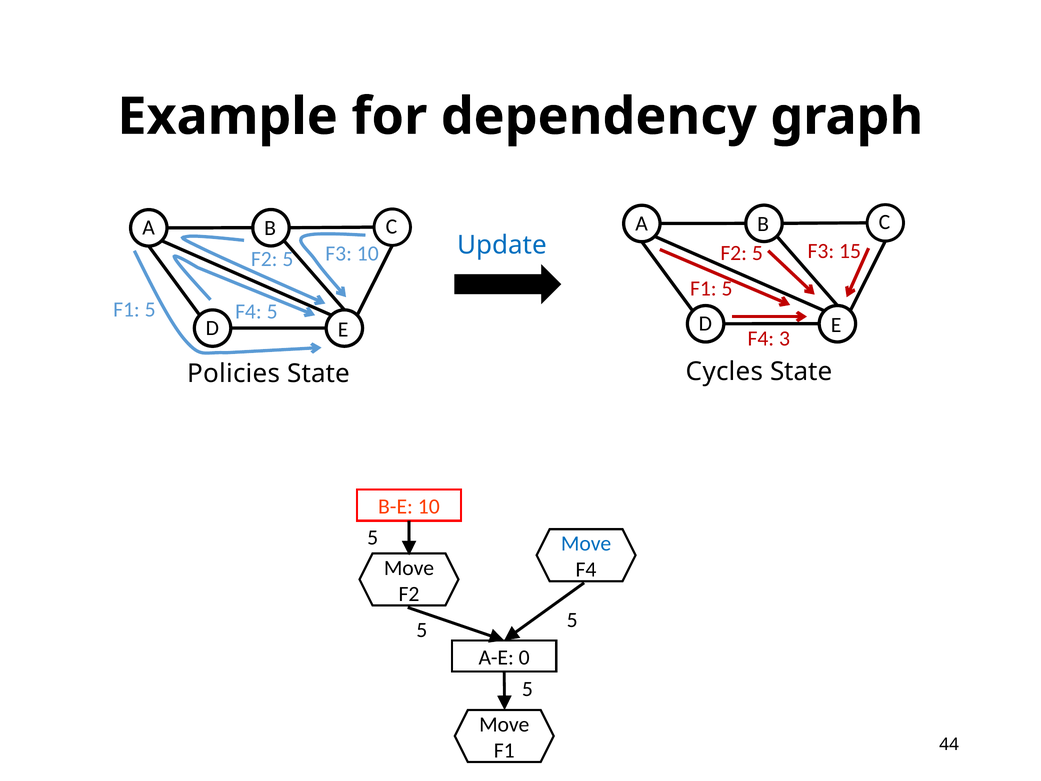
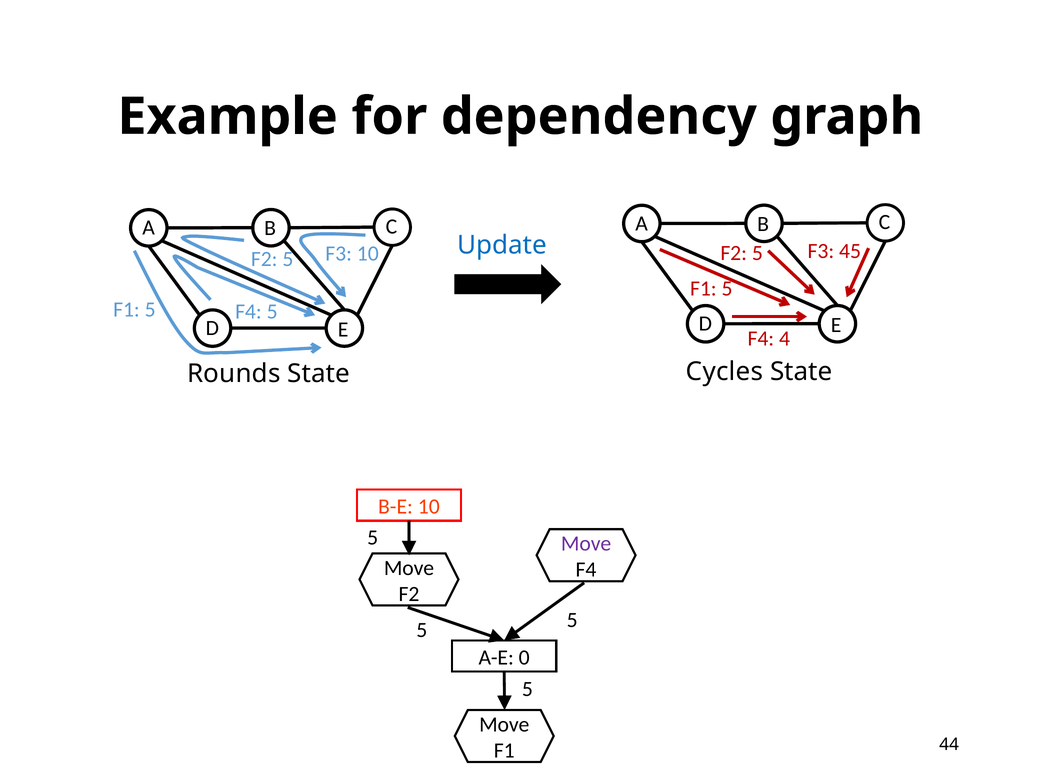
15: 15 -> 45 (850, 251)
3: 3 -> 4 (785, 339)
Policies: Policies -> Rounds (234, 374)
Move colour: blue -> purple (586, 544)
